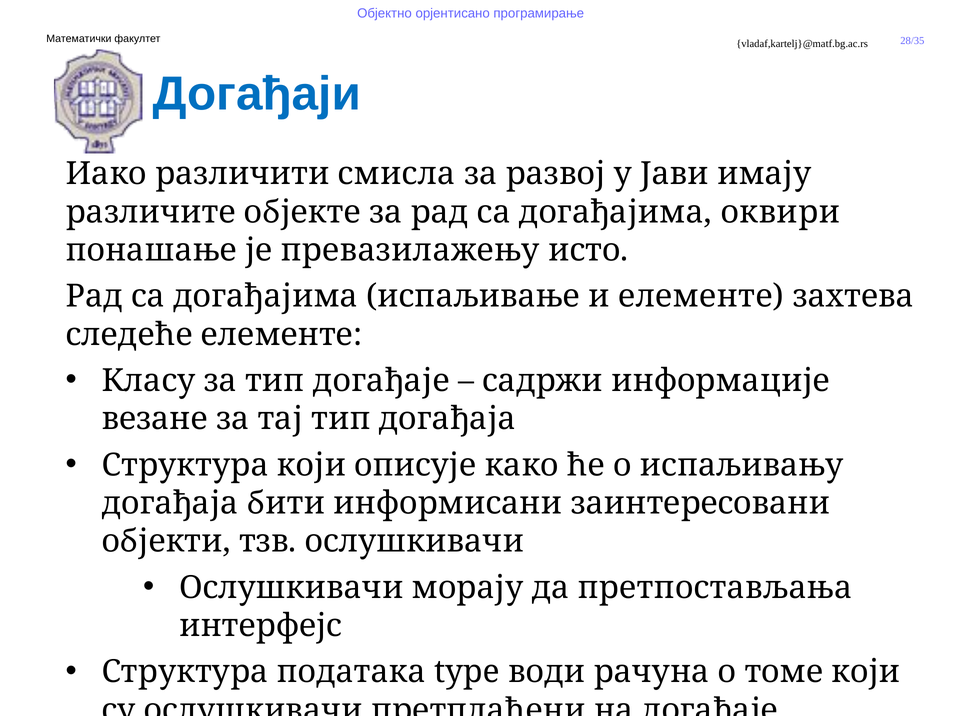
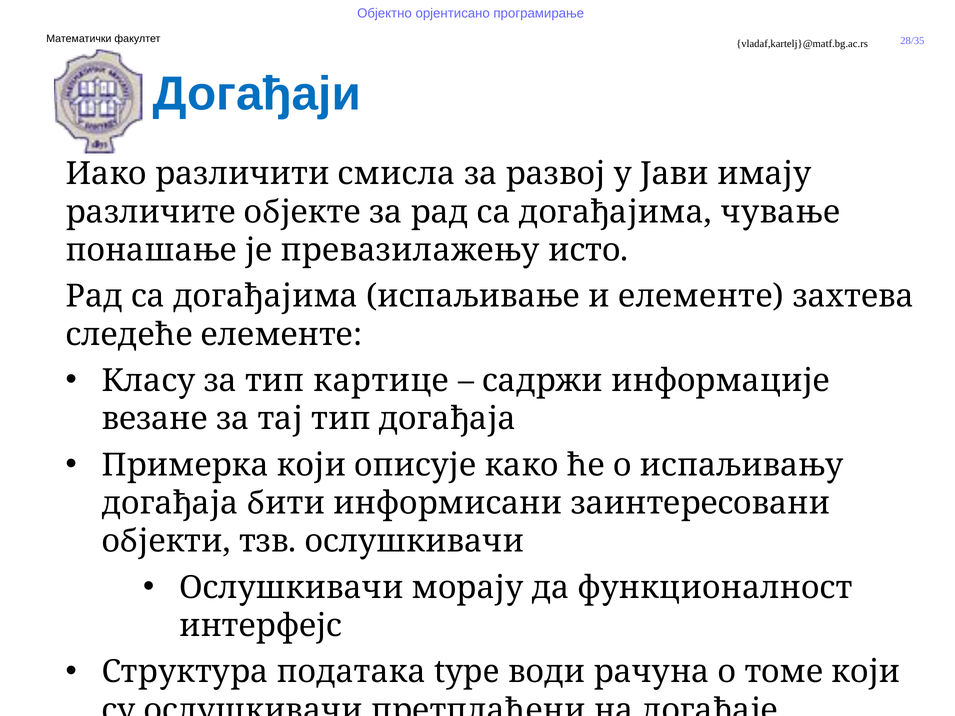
оквири: оквири -> чување (780, 212)
тип догађаје: догађаје -> картице (381, 381)
Структура: Структура -> Примерка (185, 465)
претпостављања: претпостављања -> функционалност (715, 588)
